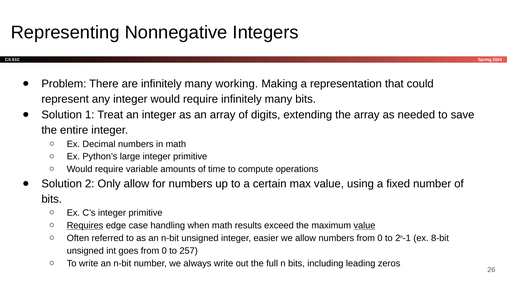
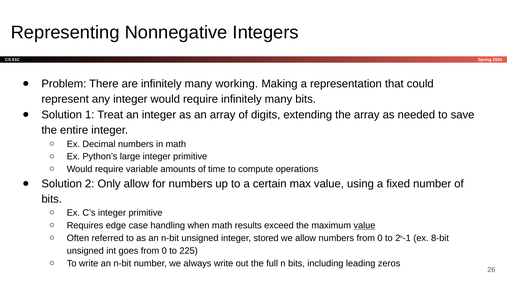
Requires underline: present -> none (85, 226)
easier: easier -> stored (266, 238)
257: 257 -> 225 (189, 251)
